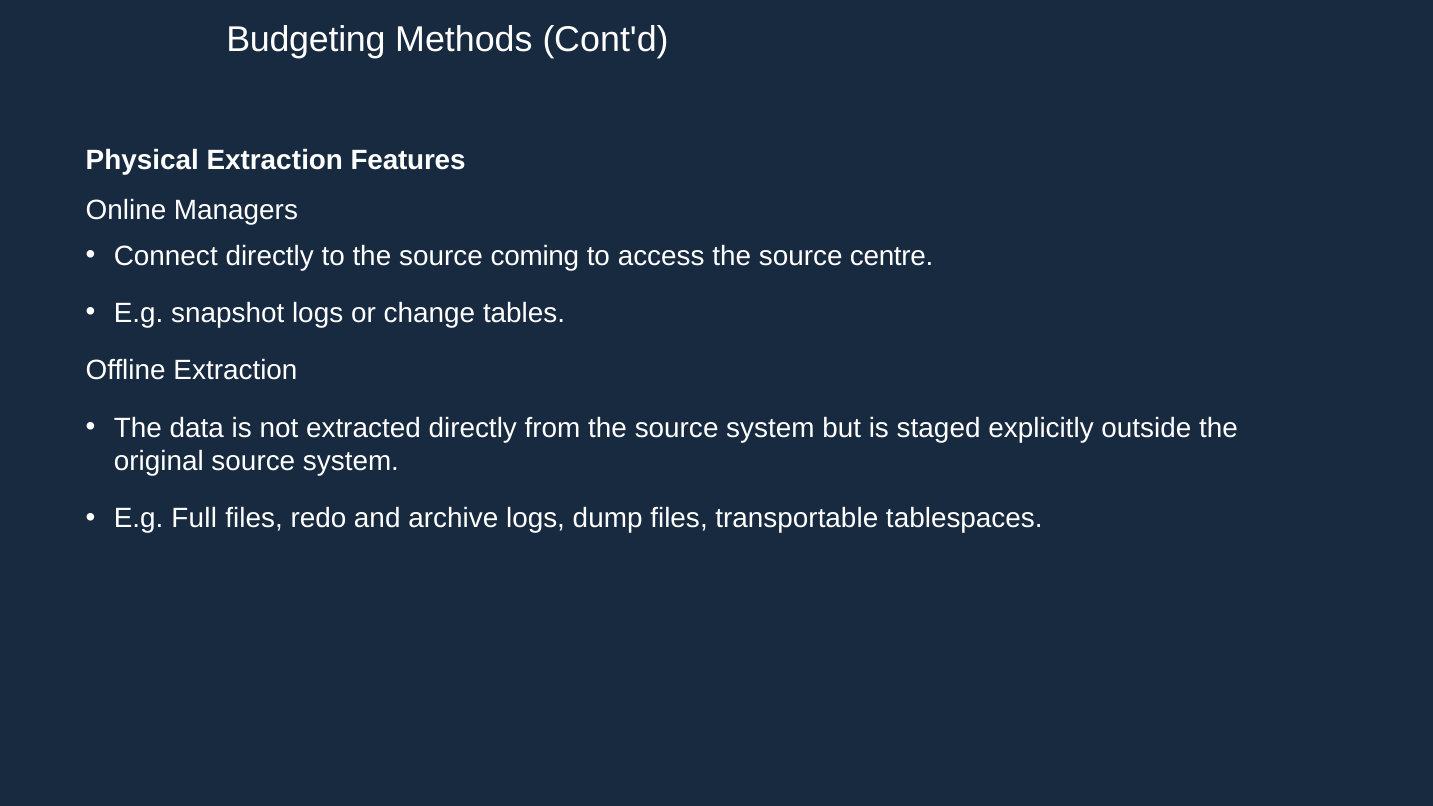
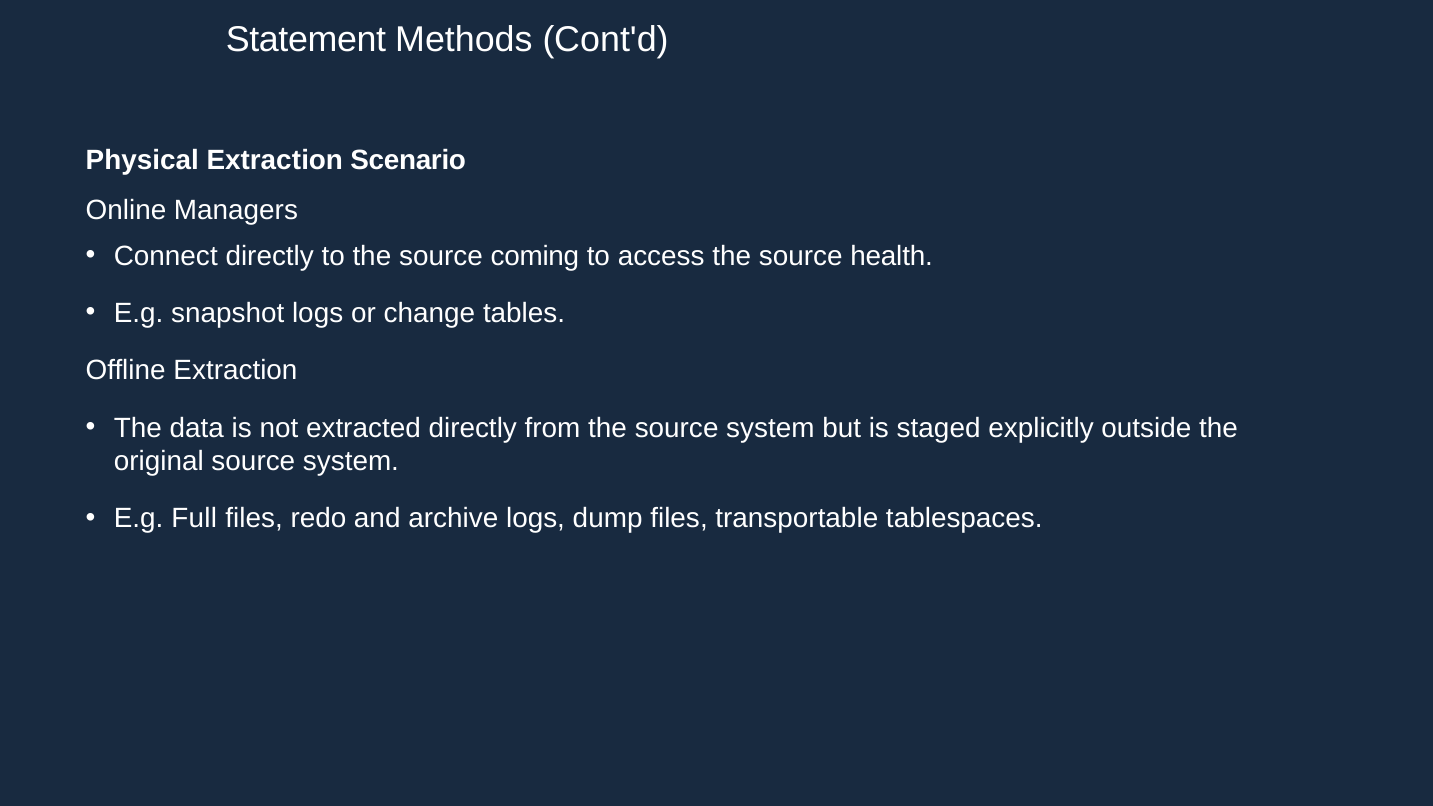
Budgeting: Budgeting -> Statement (306, 40)
Features: Features -> Scenario (408, 160)
centre: centre -> health (892, 256)
